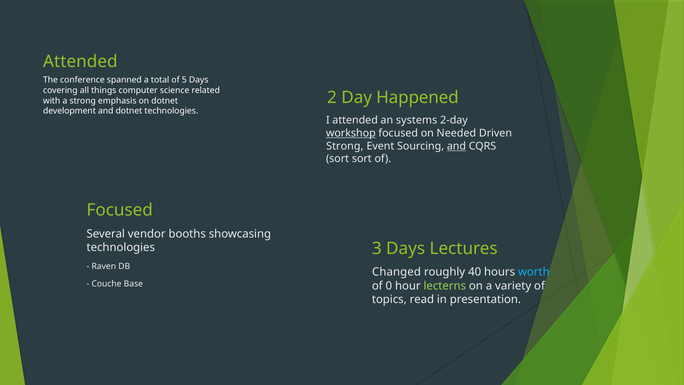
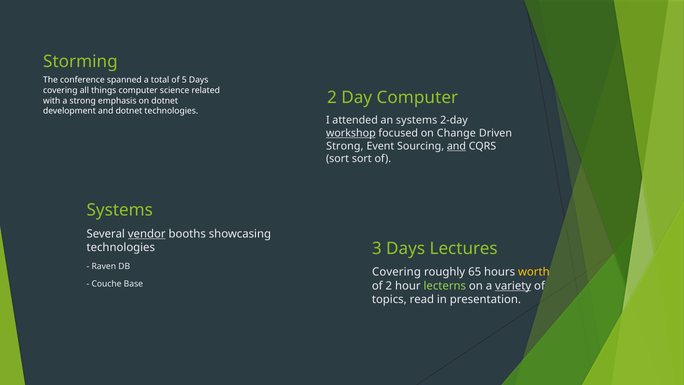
Attended: Attended -> Storming (80, 62)
Day Happened: Happened -> Computer (417, 97)
Needed: Needed -> Change (456, 133)
Focused: Focused -> Systems (120, 210)
vendor underline: none -> present (147, 234)
Changed: Changed -> Covering (396, 272)
40: 40 -> 65 (475, 272)
worth colour: light blue -> yellow (534, 272)
of 0: 0 -> 2 (389, 286)
variety underline: none -> present (513, 286)
